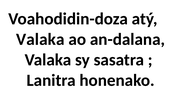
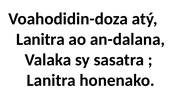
Valaka: Valaka -> Lanitra (40, 39)
